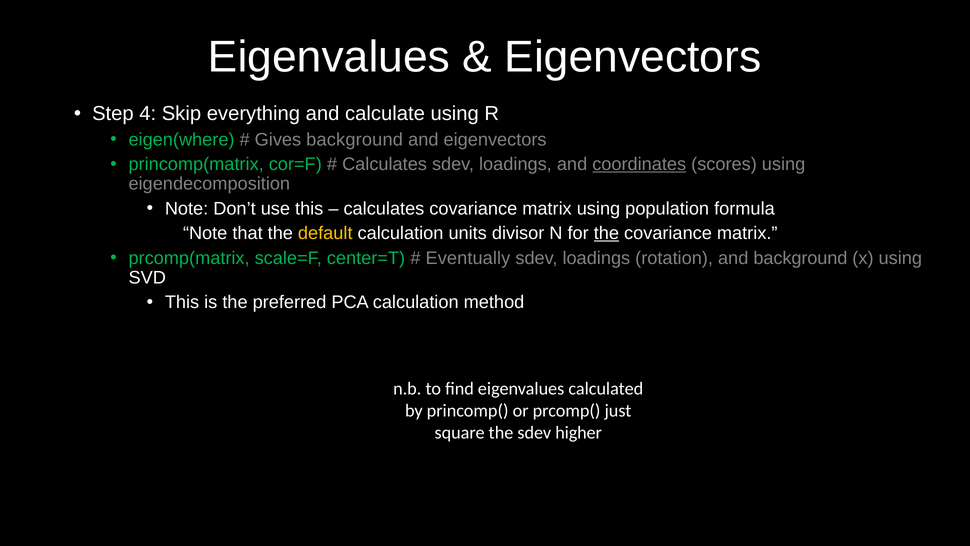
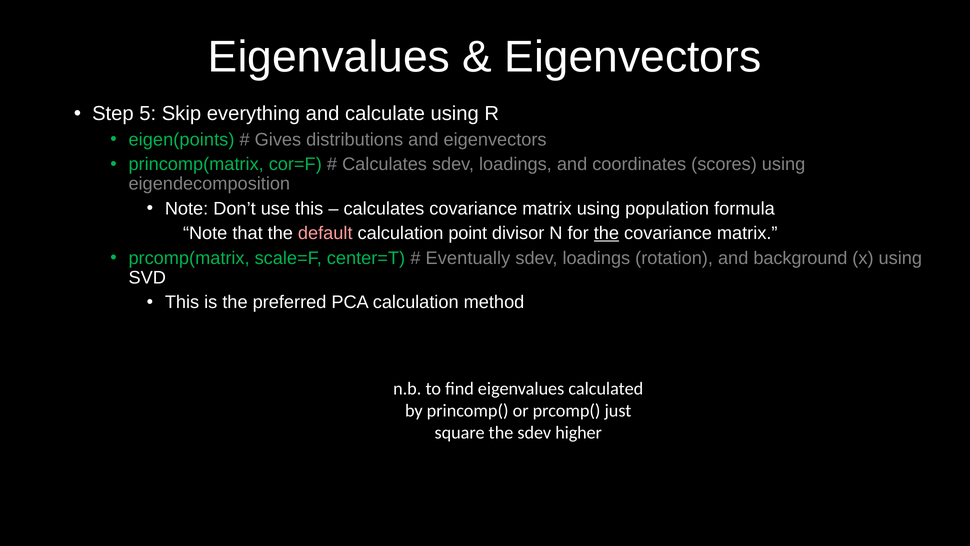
4: 4 -> 5 (148, 114)
eigen(where: eigen(where -> eigen(points (181, 139)
Gives background: background -> distributions (355, 139)
coordinates underline: present -> none (639, 164)
default colour: yellow -> pink (325, 233)
units: units -> point (468, 233)
